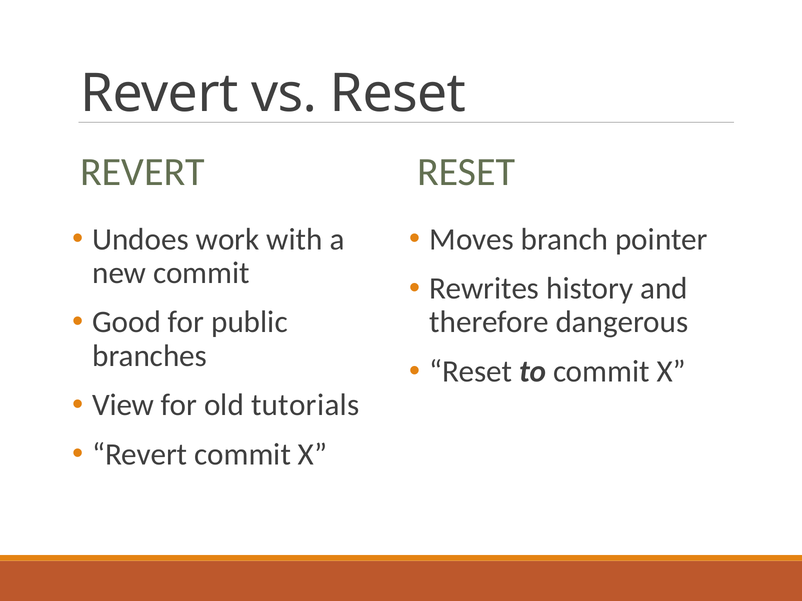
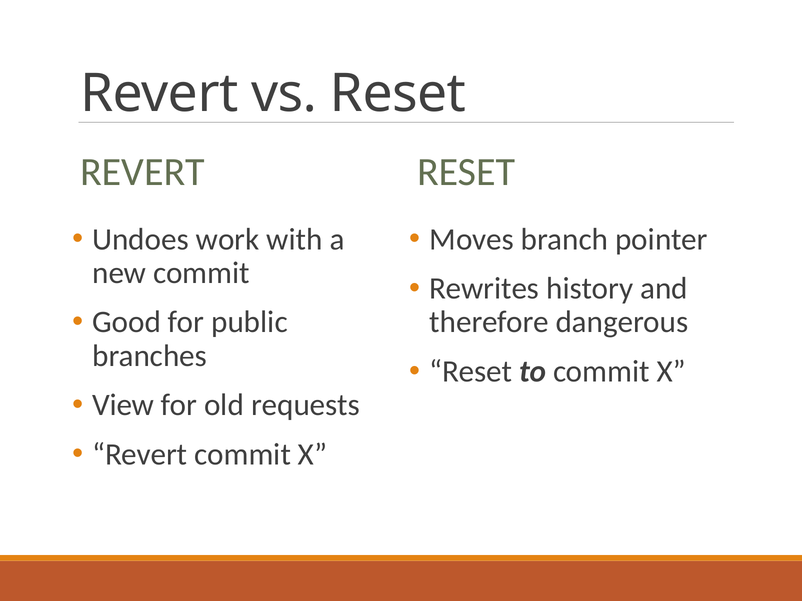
tutorials: tutorials -> requests (305, 405)
